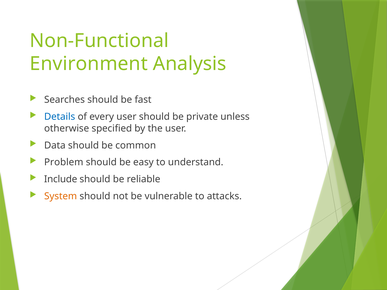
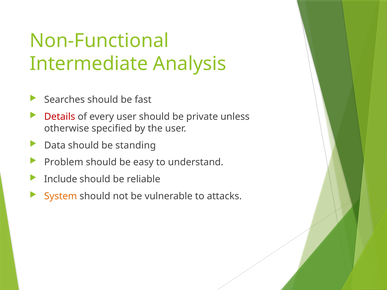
Environment: Environment -> Intermediate (89, 64)
Details colour: blue -> red (60, 117)
common: common -> standing (136, 145)
